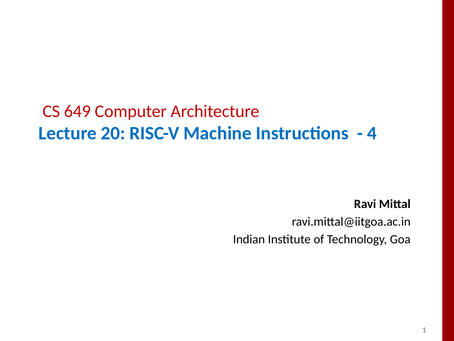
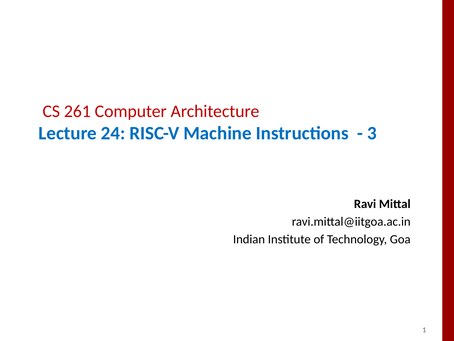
649: 649 -> 261 (77, 111)
20: 20 -> 24 (113, 133)
4: 4 -> 3 (372, 133)
